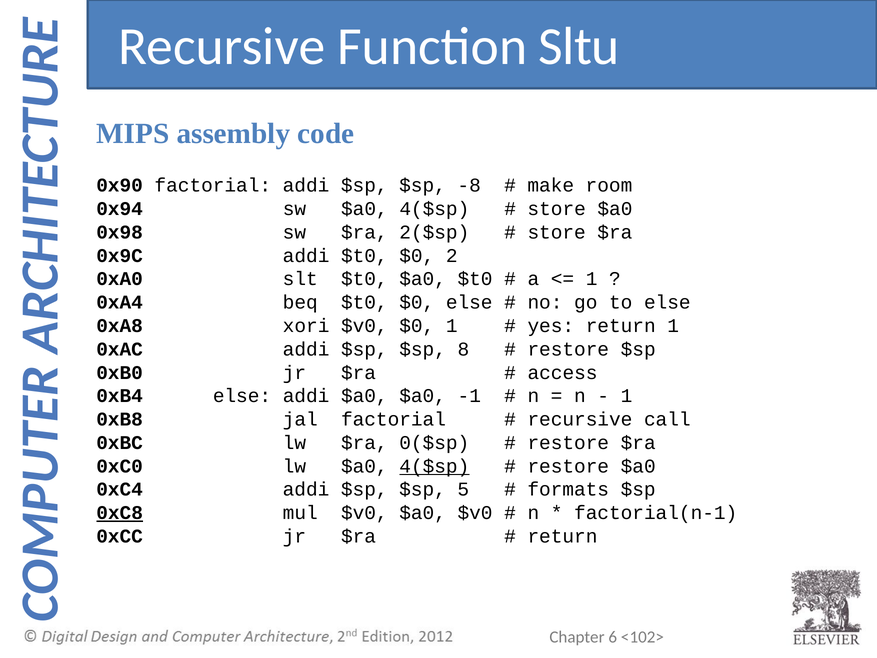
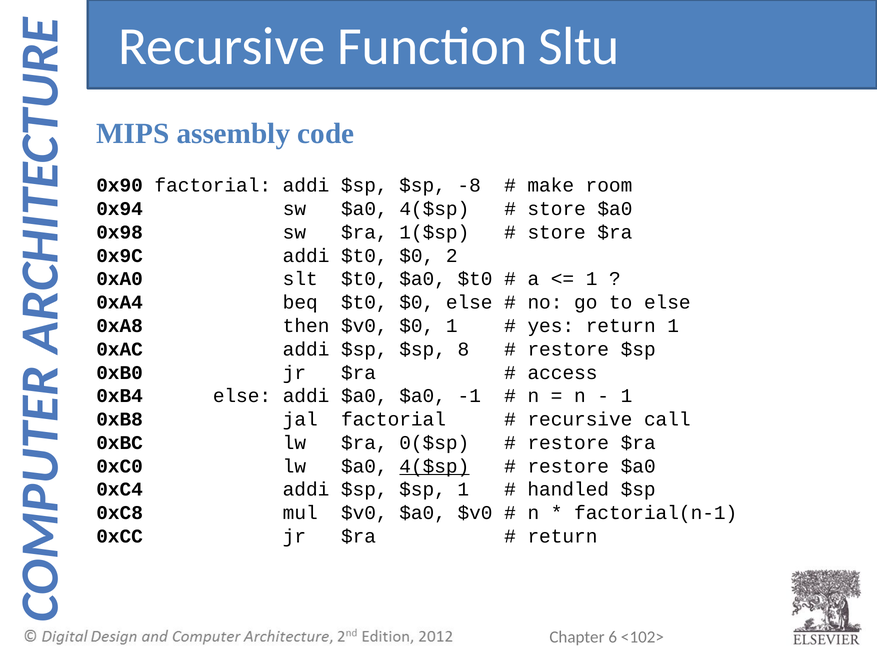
2($sp: 2($sp -> 1($sp (434, 232)
xori: xori -> then (306, 326)
$sp 5: 5 -> 1 (463, 489)
formats: formats -> handled (568, 489)
0xC8 underline: present -> none (120, 513)
